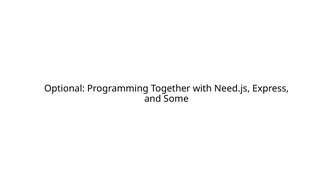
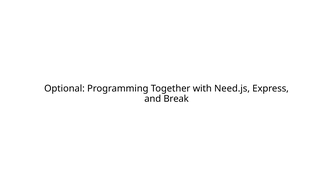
Some: Some -> Break (176, 99)
